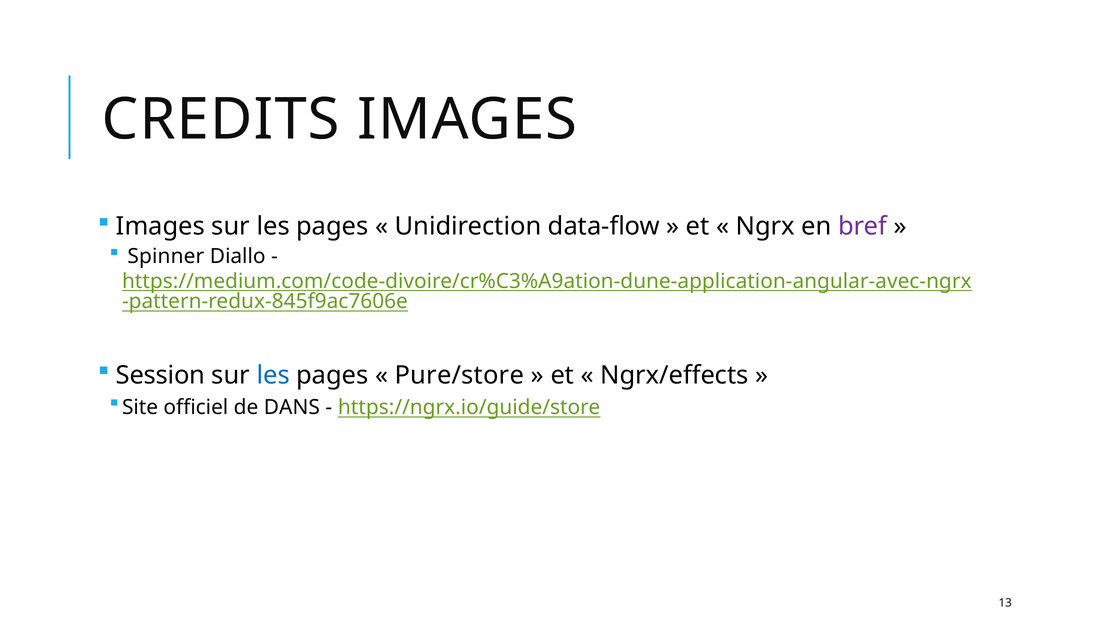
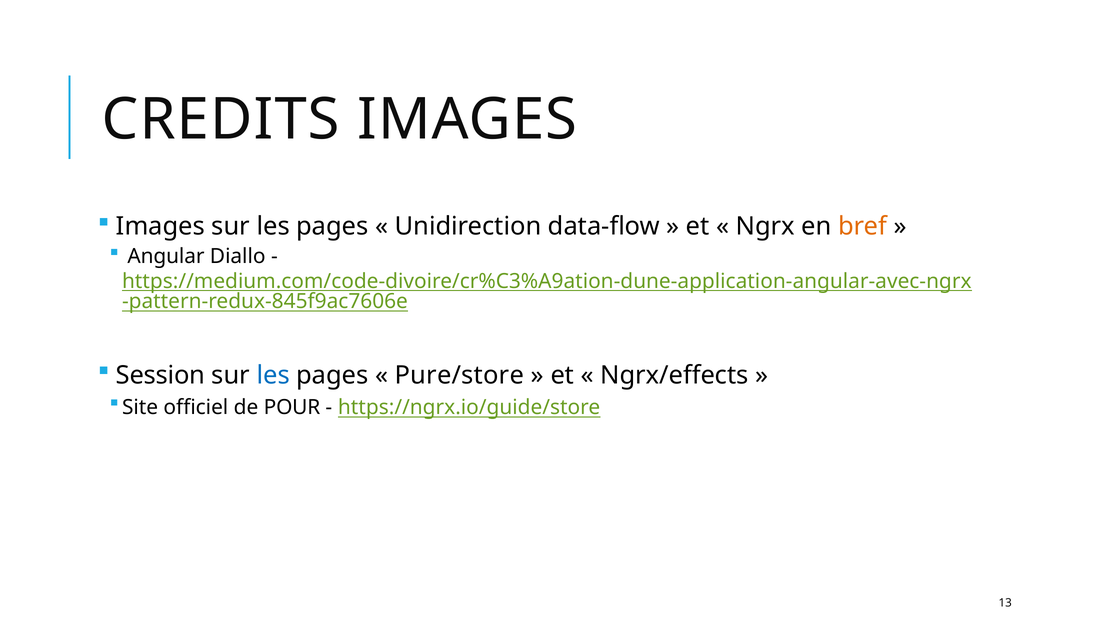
bref colour: purple -> orange (863, 227)
Spinner: Spinner -> Angular (166, 256)
DANS: DANS -> POUR (292, 408)
